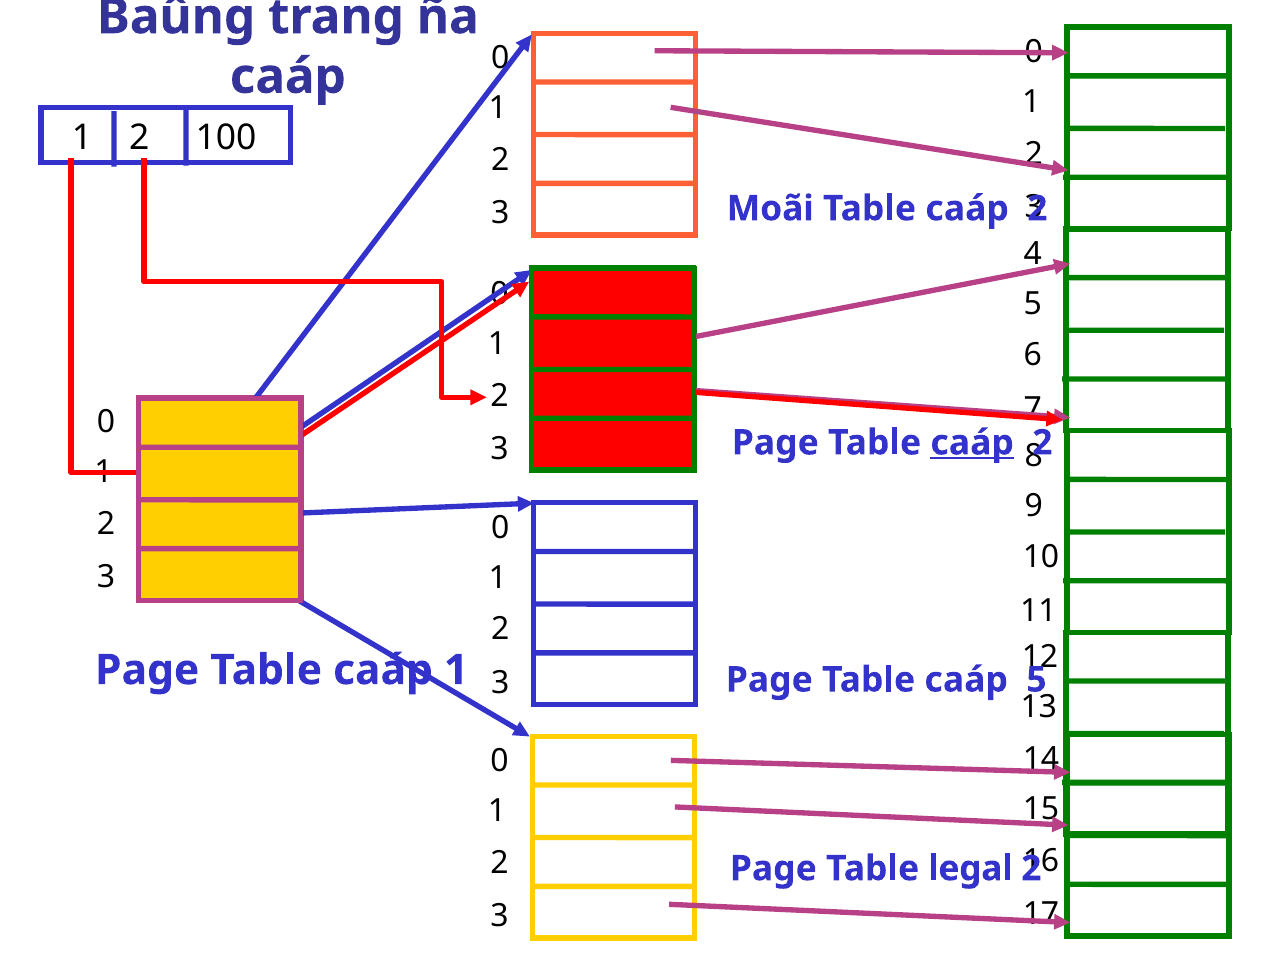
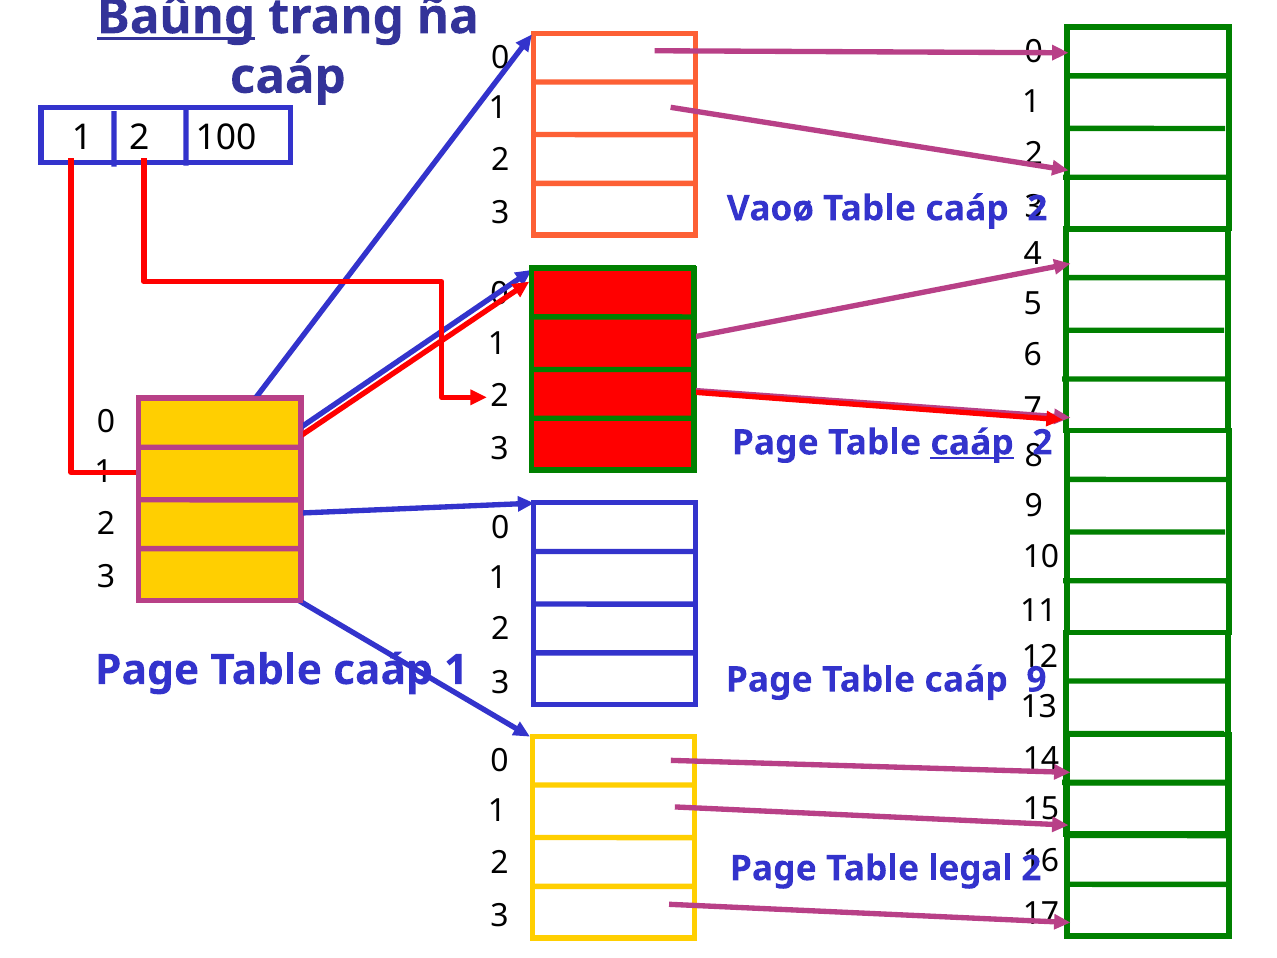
Baûng underline: none -> present (176, 17)
Moãi: Moãi -> Vaoø (770, 209)
caáp 5: 5 -> 9 (1036, 680)
